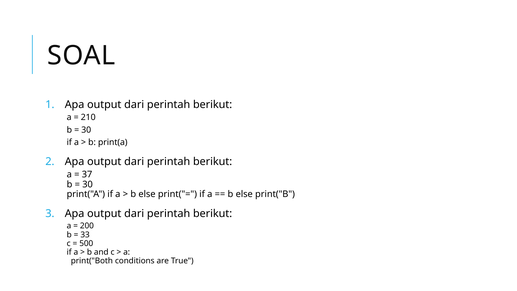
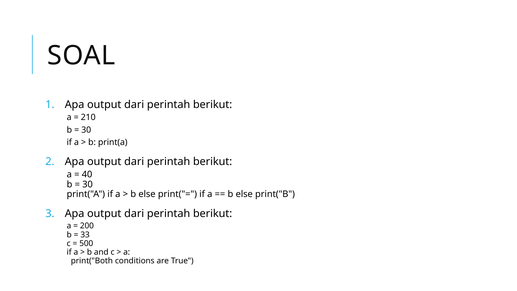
37: 37 -> 40 (87, 174)
